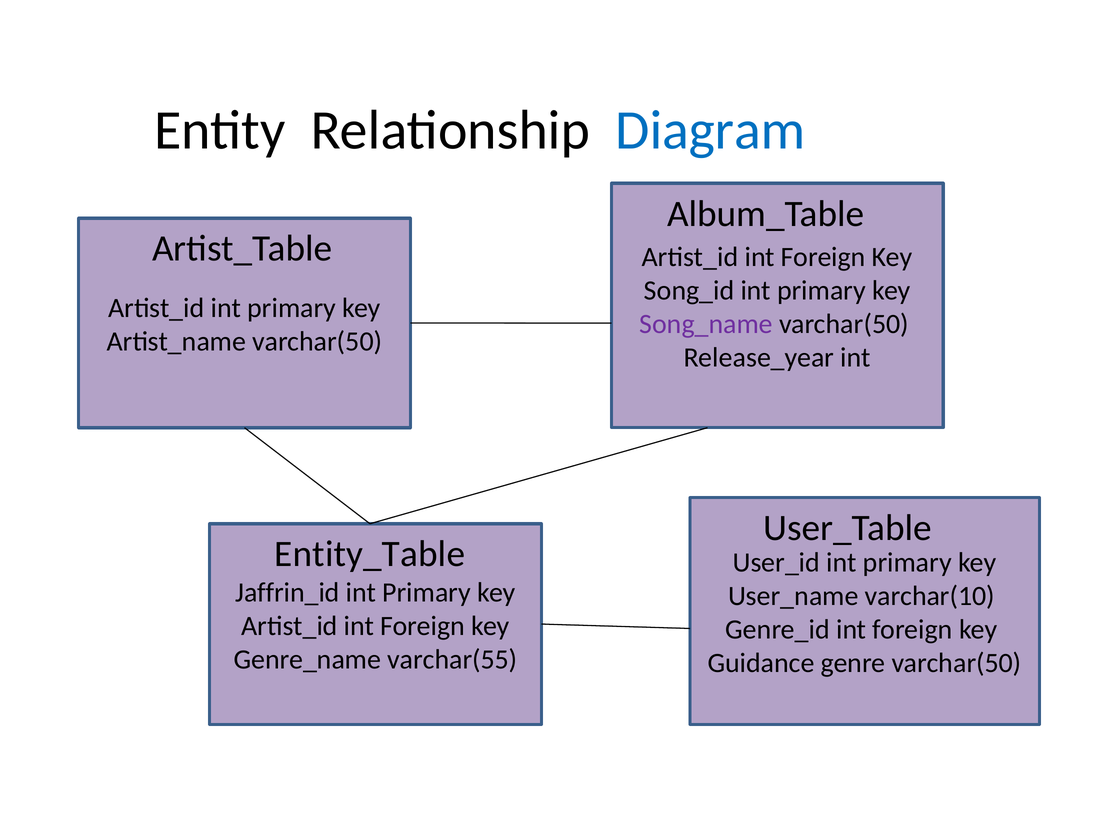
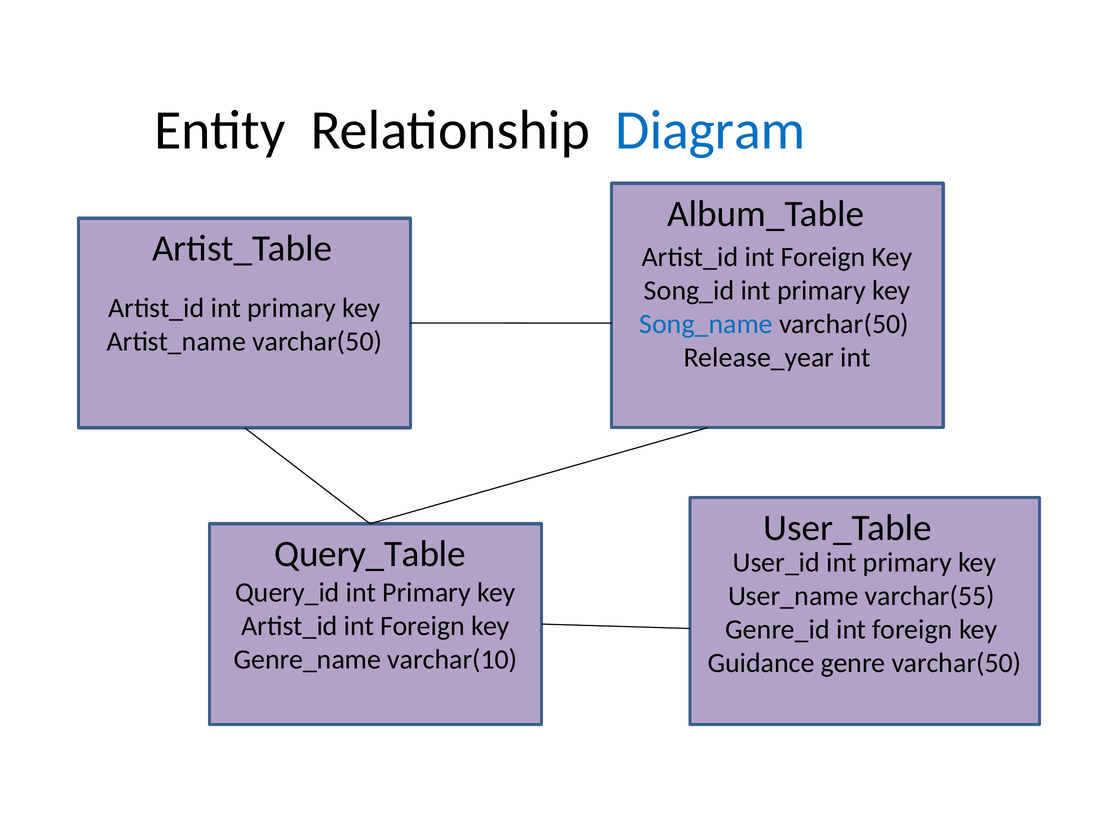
Song_name colour: purple -> blue (706, 324)
Entity_Table: Entity_Table -> Query_Table (370, 554)
Jaffrin_id: Jaffrin_id -> Query_id (287, 593)
varchar(10: varchar(10 -> varchar(55 (930, 597)
varchar(55: varchar(55 -> varchar(10 (452, 660)
